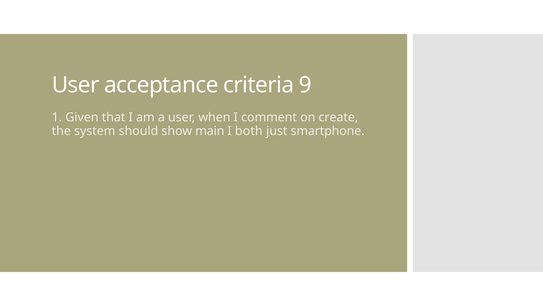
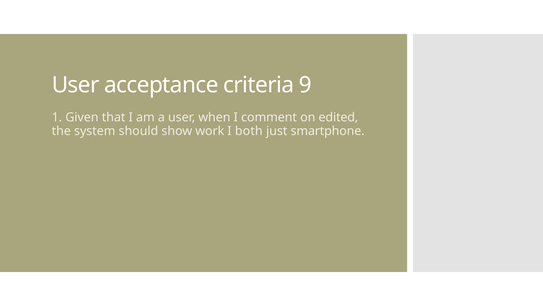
create: create -> edited (338, 117)
main: main -> work (210, 131)
